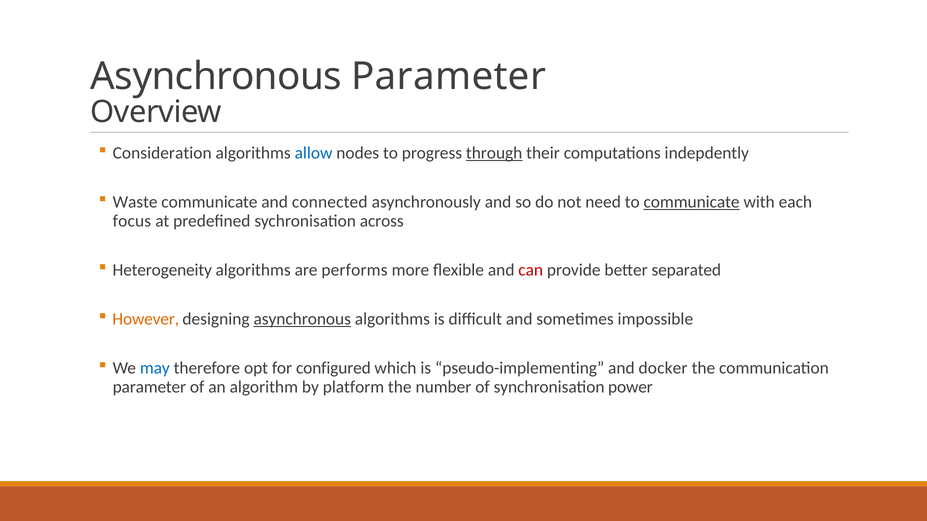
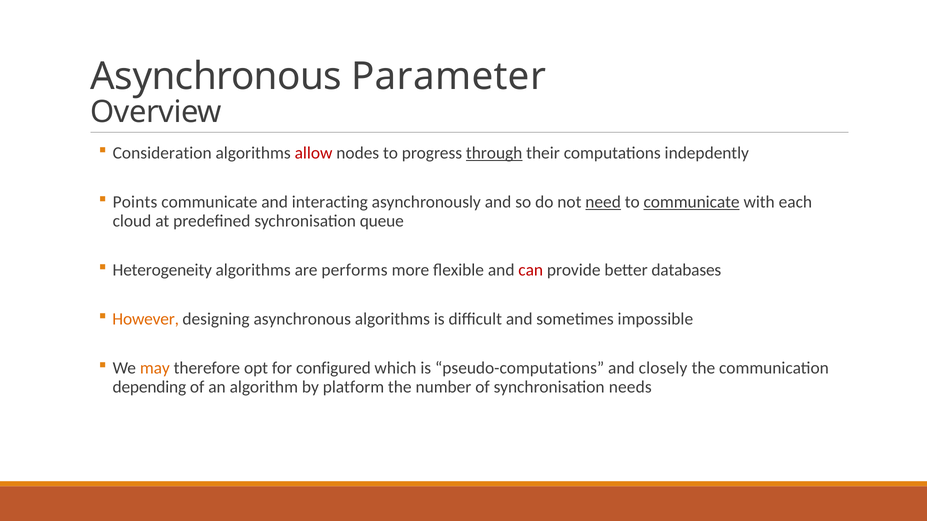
allow colour: blue -> red (314, 153)
Waste: Waste -> Points (135, 202)
connected: connected -> interacting (330, 202)
need underline: none -> present (603, 202)
focus: focus -> cloud (132, 221)
across: across -> queue (382, 221)
separated: separated -> databases (686, 270)
asynchronous underline: present -> none (302, 319)
may colour: blue -> orange (155, 368)
pseudo-implementing: pseudo-implementing -> pseudo-computations (520, 368)
docker: docker -> closely (663, 368)
parameter: parameter -> depending (149, 387)
power: power -> needs (630, 387)
